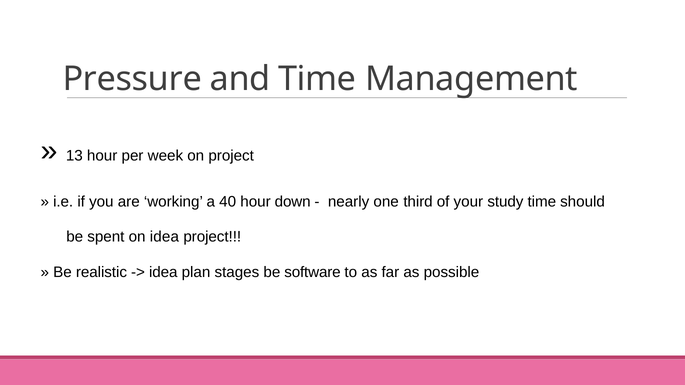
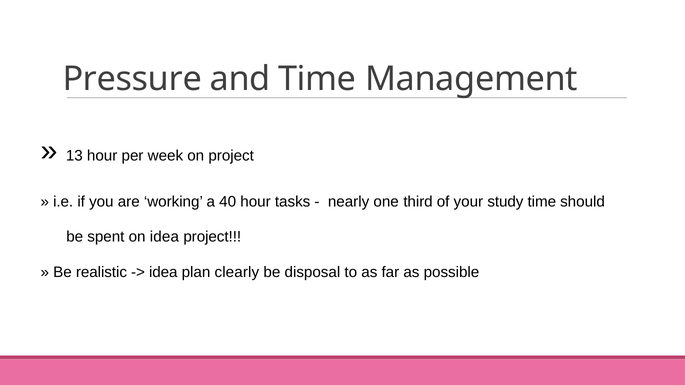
down: down -> tasks (293, 202)
stages: stages -> clearly (237, 272)
software: software -> disposal (312, 272)
